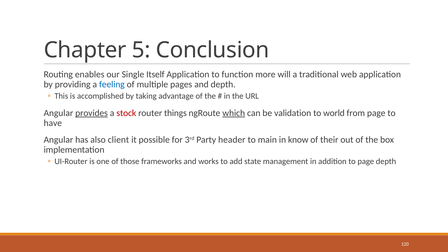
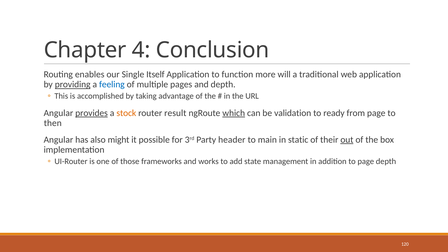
5: 5 -> 4 (141, 50)
providing underline: none -> present (73, 85)
stock colour: red -> orange (126, 113)
things: things -> result (175, 113)
world: world -> ready (334, 113)
have: have -> then (53, 123)
client: client -> might (119, 140)
know: know -> static (298, 140)
out underline: none -> present (347, 140)
